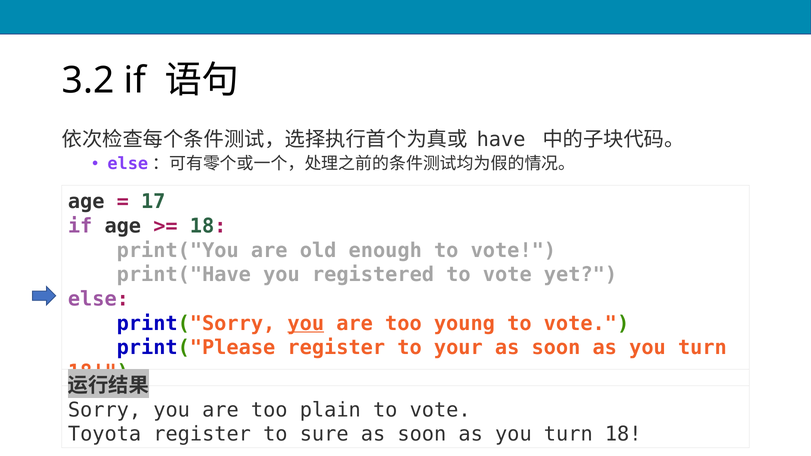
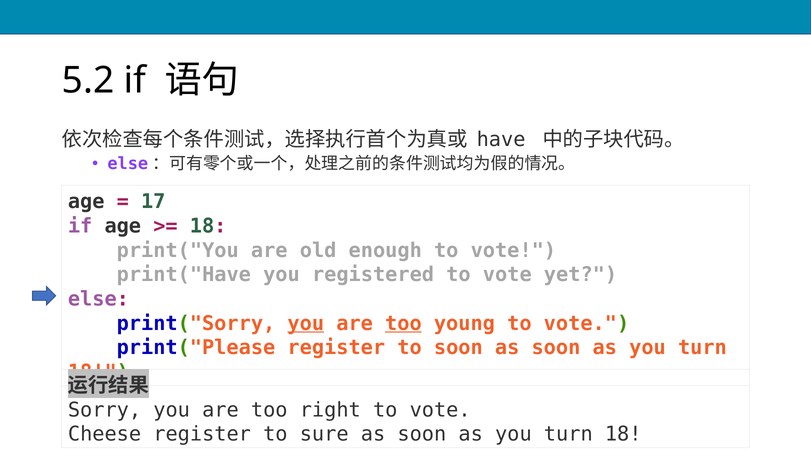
3.2: 3.2 -> 5.2 (88, 80)
too underline: none -> present (403, 324)
to your: your -> soon (458, 348)
plain: plain -> right (330, 410)
Toyota: Toyota -> Cheese (105, 434)
